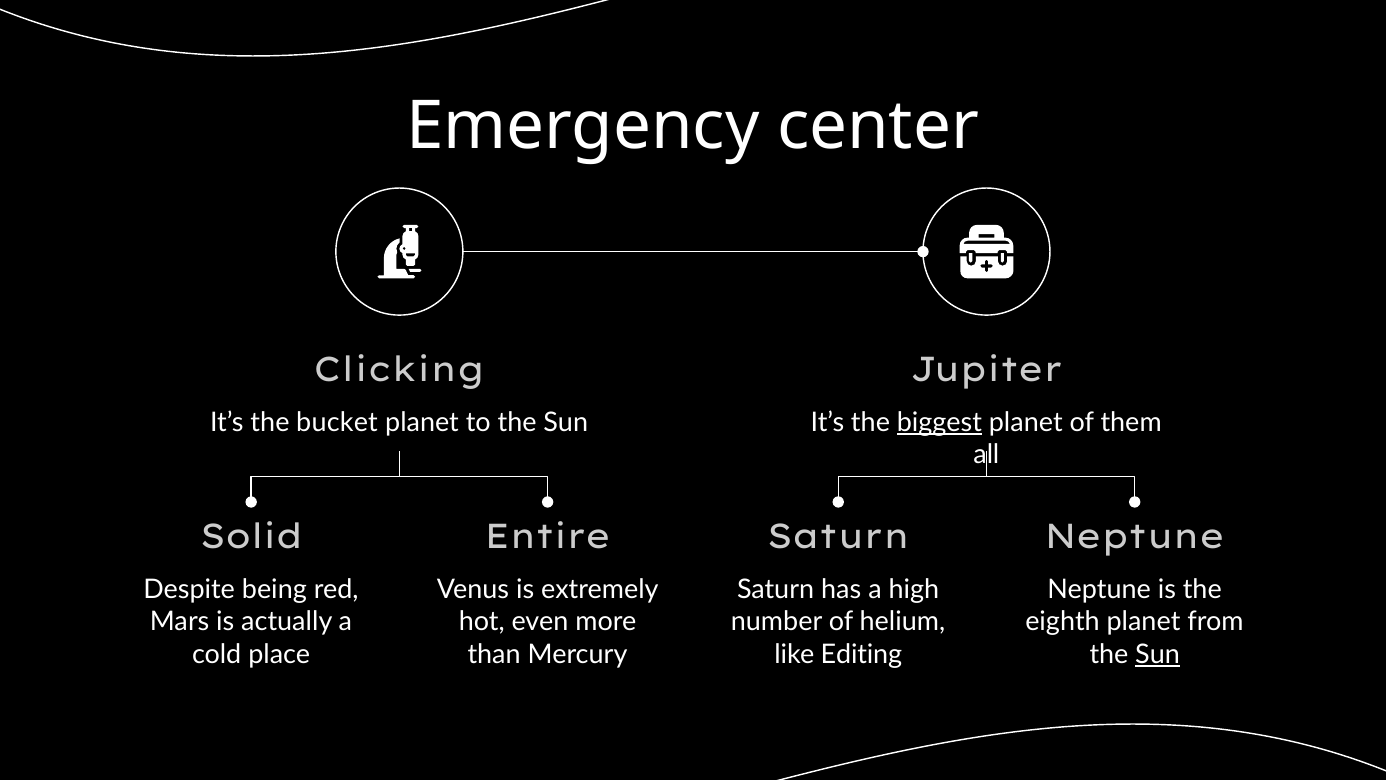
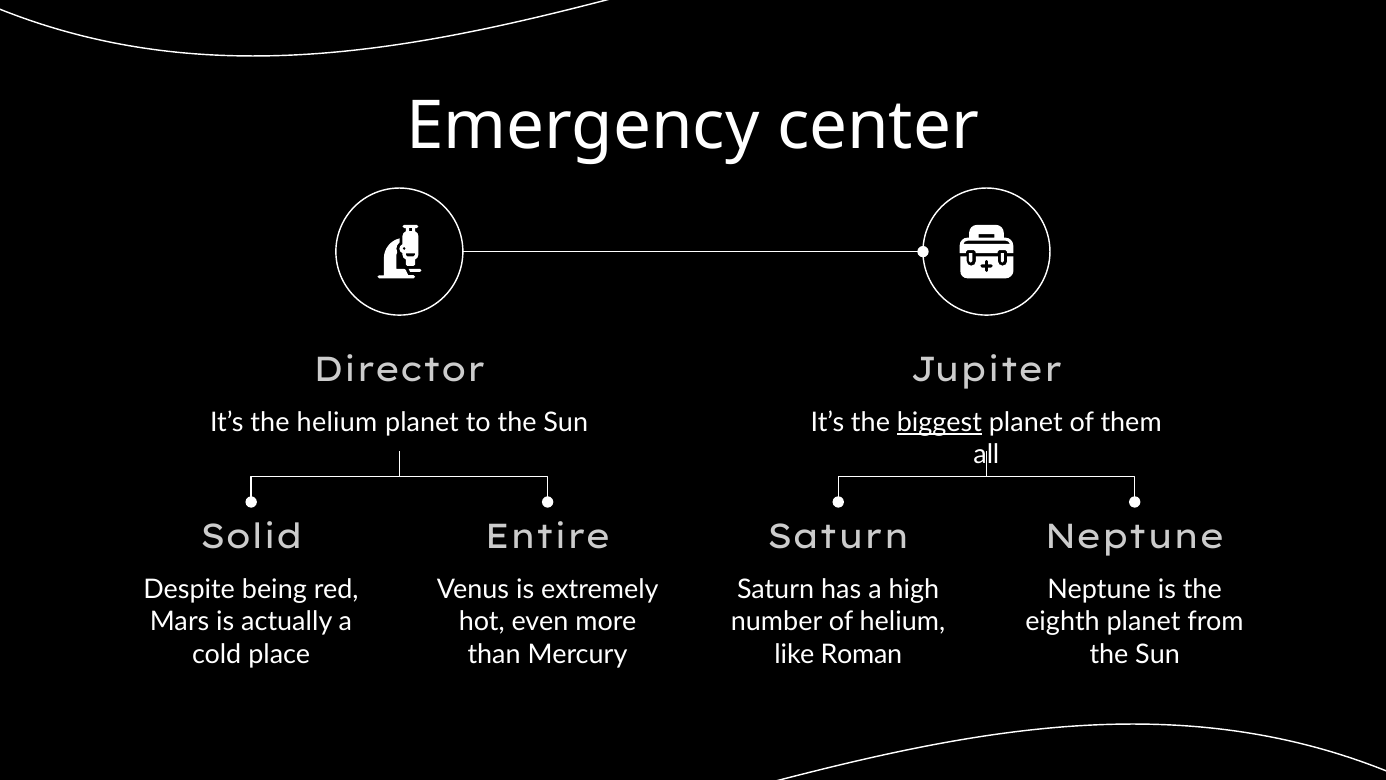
Clicking: Clicking -> Director (400, 370)
the bucket: bucket -> helium (337, 423)
Editing: Editing -> Roman (861, 654)
Sun underline: present -> none (1158, 654)
